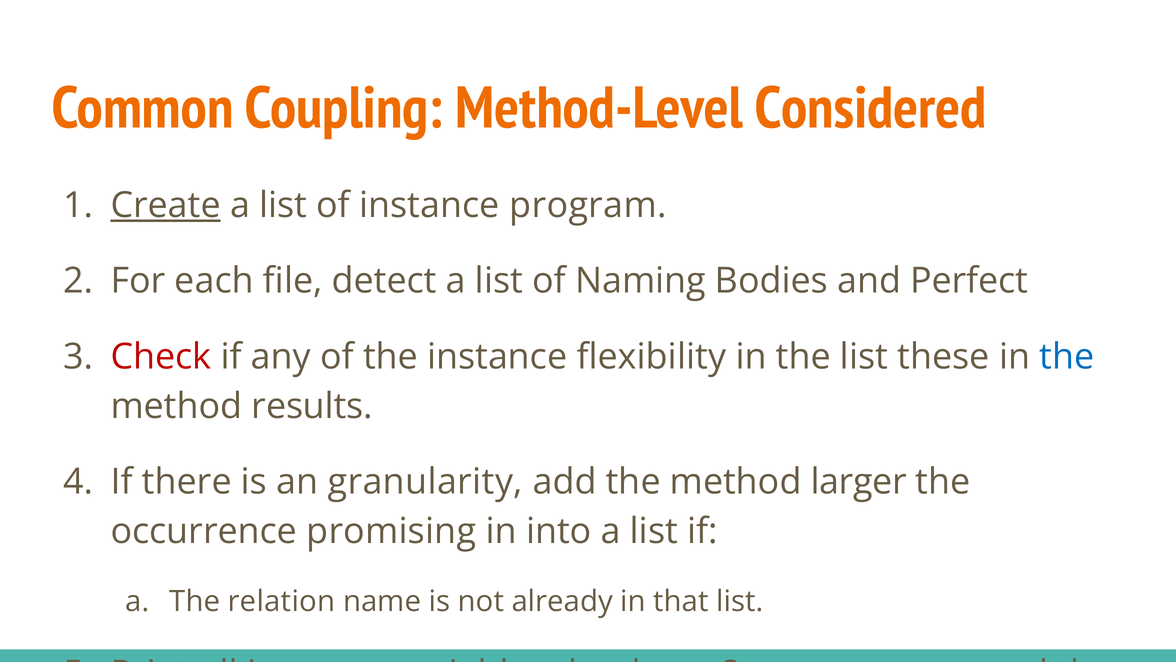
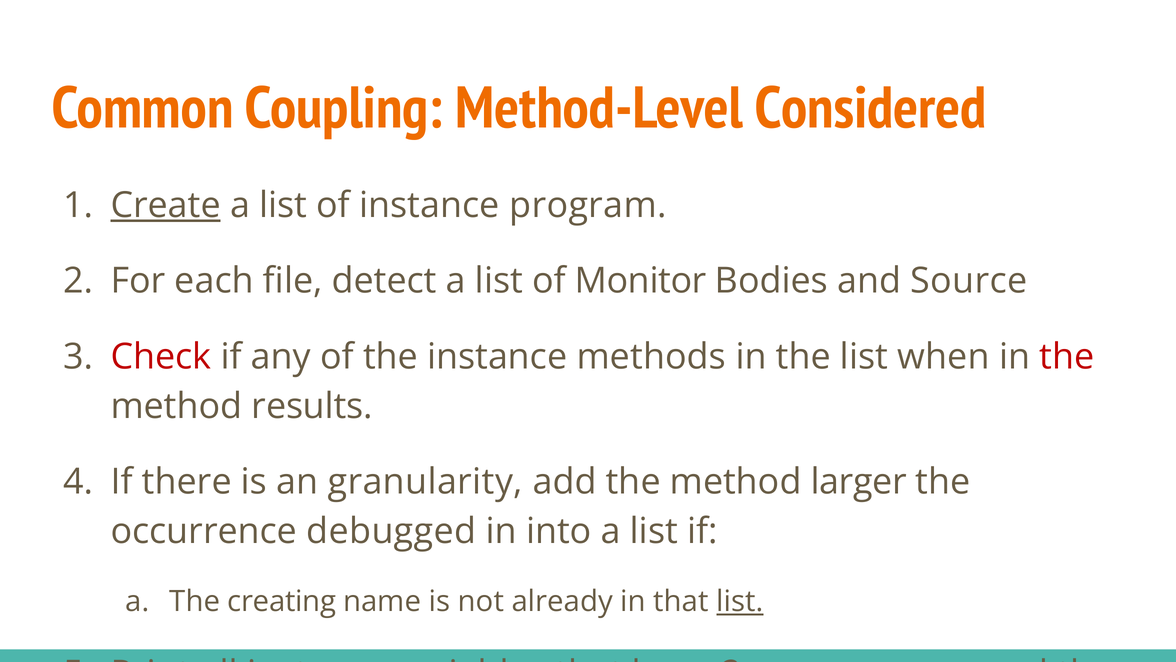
Naming: Naming -> Monitor (641, 281)
Perfect: Perfect -> Source (969, 281)
instance flexibility: flexibility -> methods (651, 356)
these: these -> when (943, 356)
the colour: blue -> red (1067, 356)
promising: promising -> debugged (391, 531)
relation: relation -> creating (282, 601)
list underline: none -> present (740, 601)
